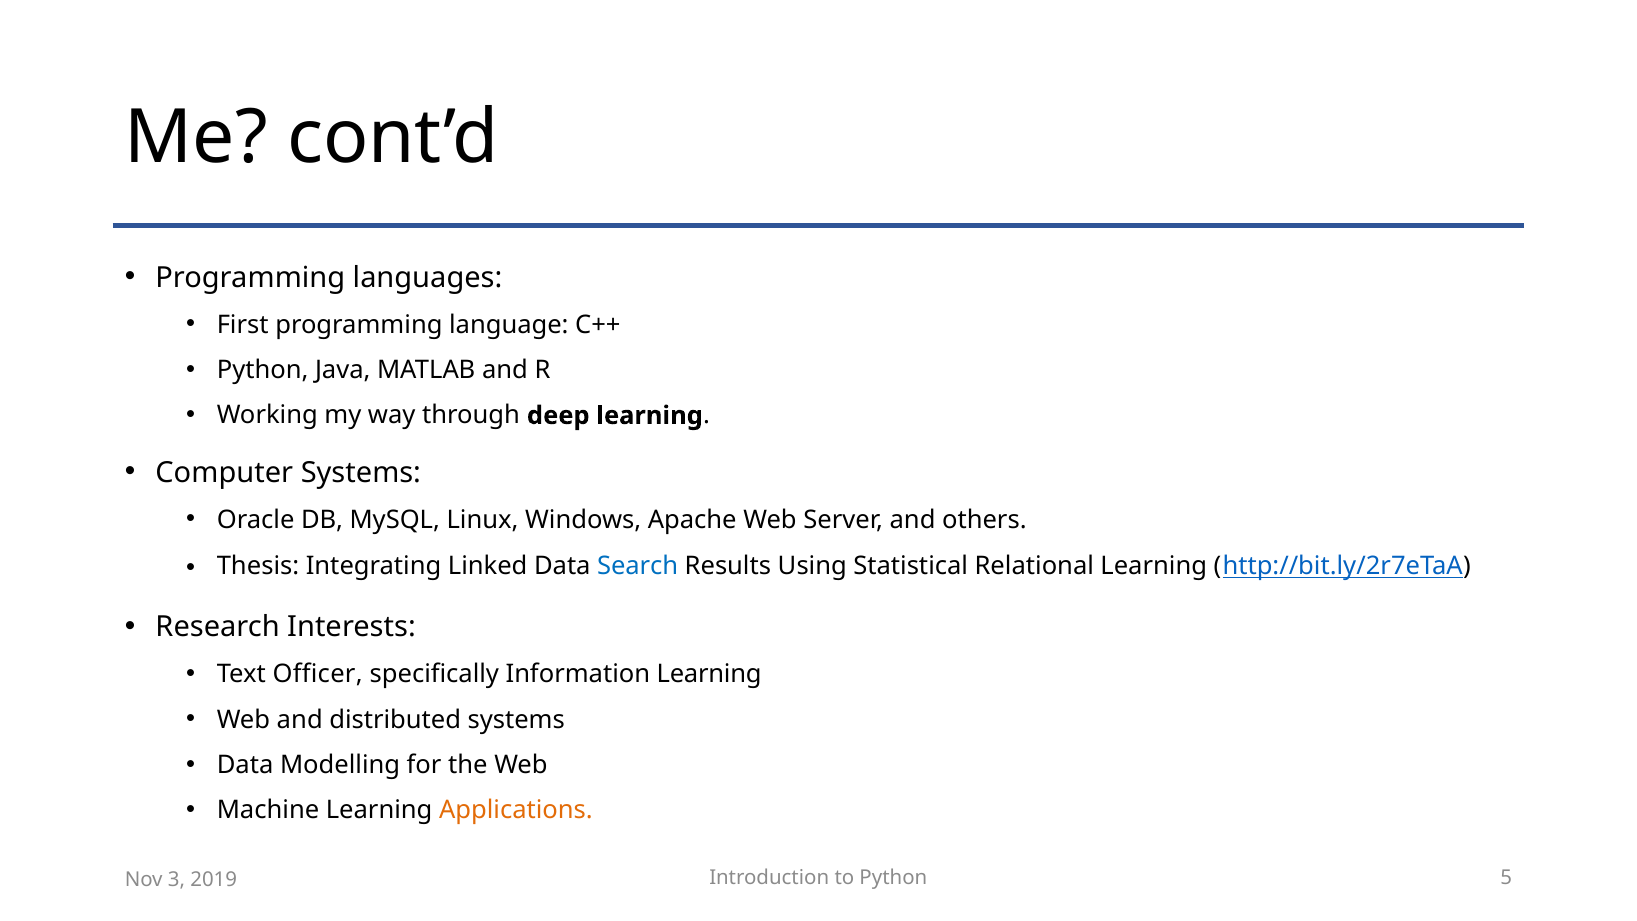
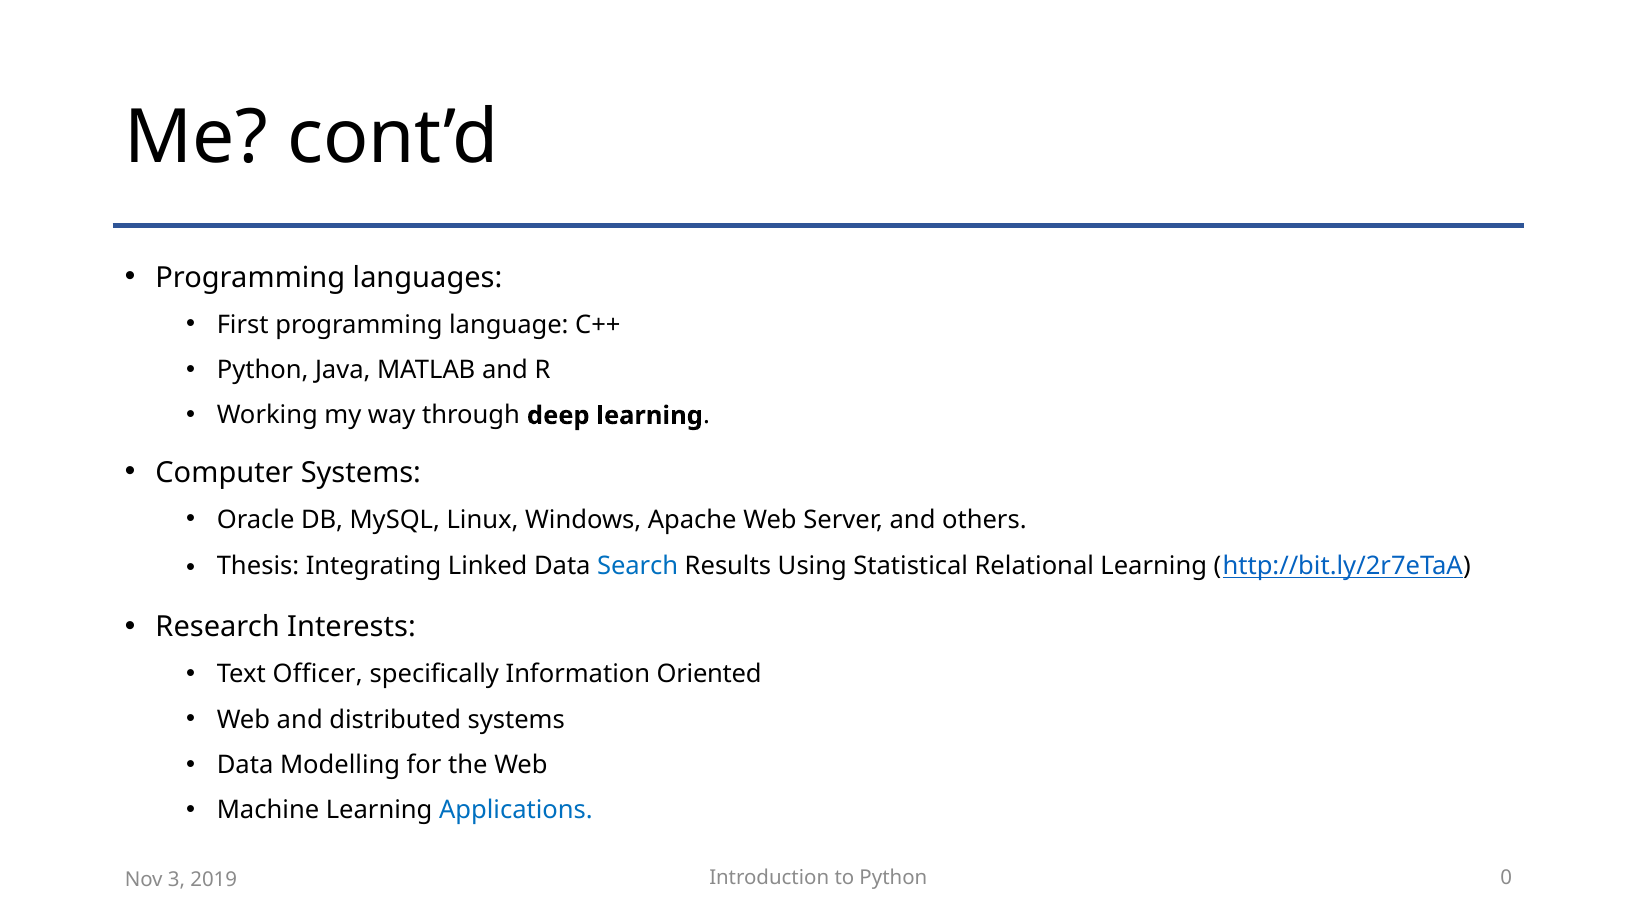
Information Learning: Learning -> Oriented (709, 674)
Applications colour: orange -> blue (516, 810)
5: 5 -> 0 (1506, 878)
